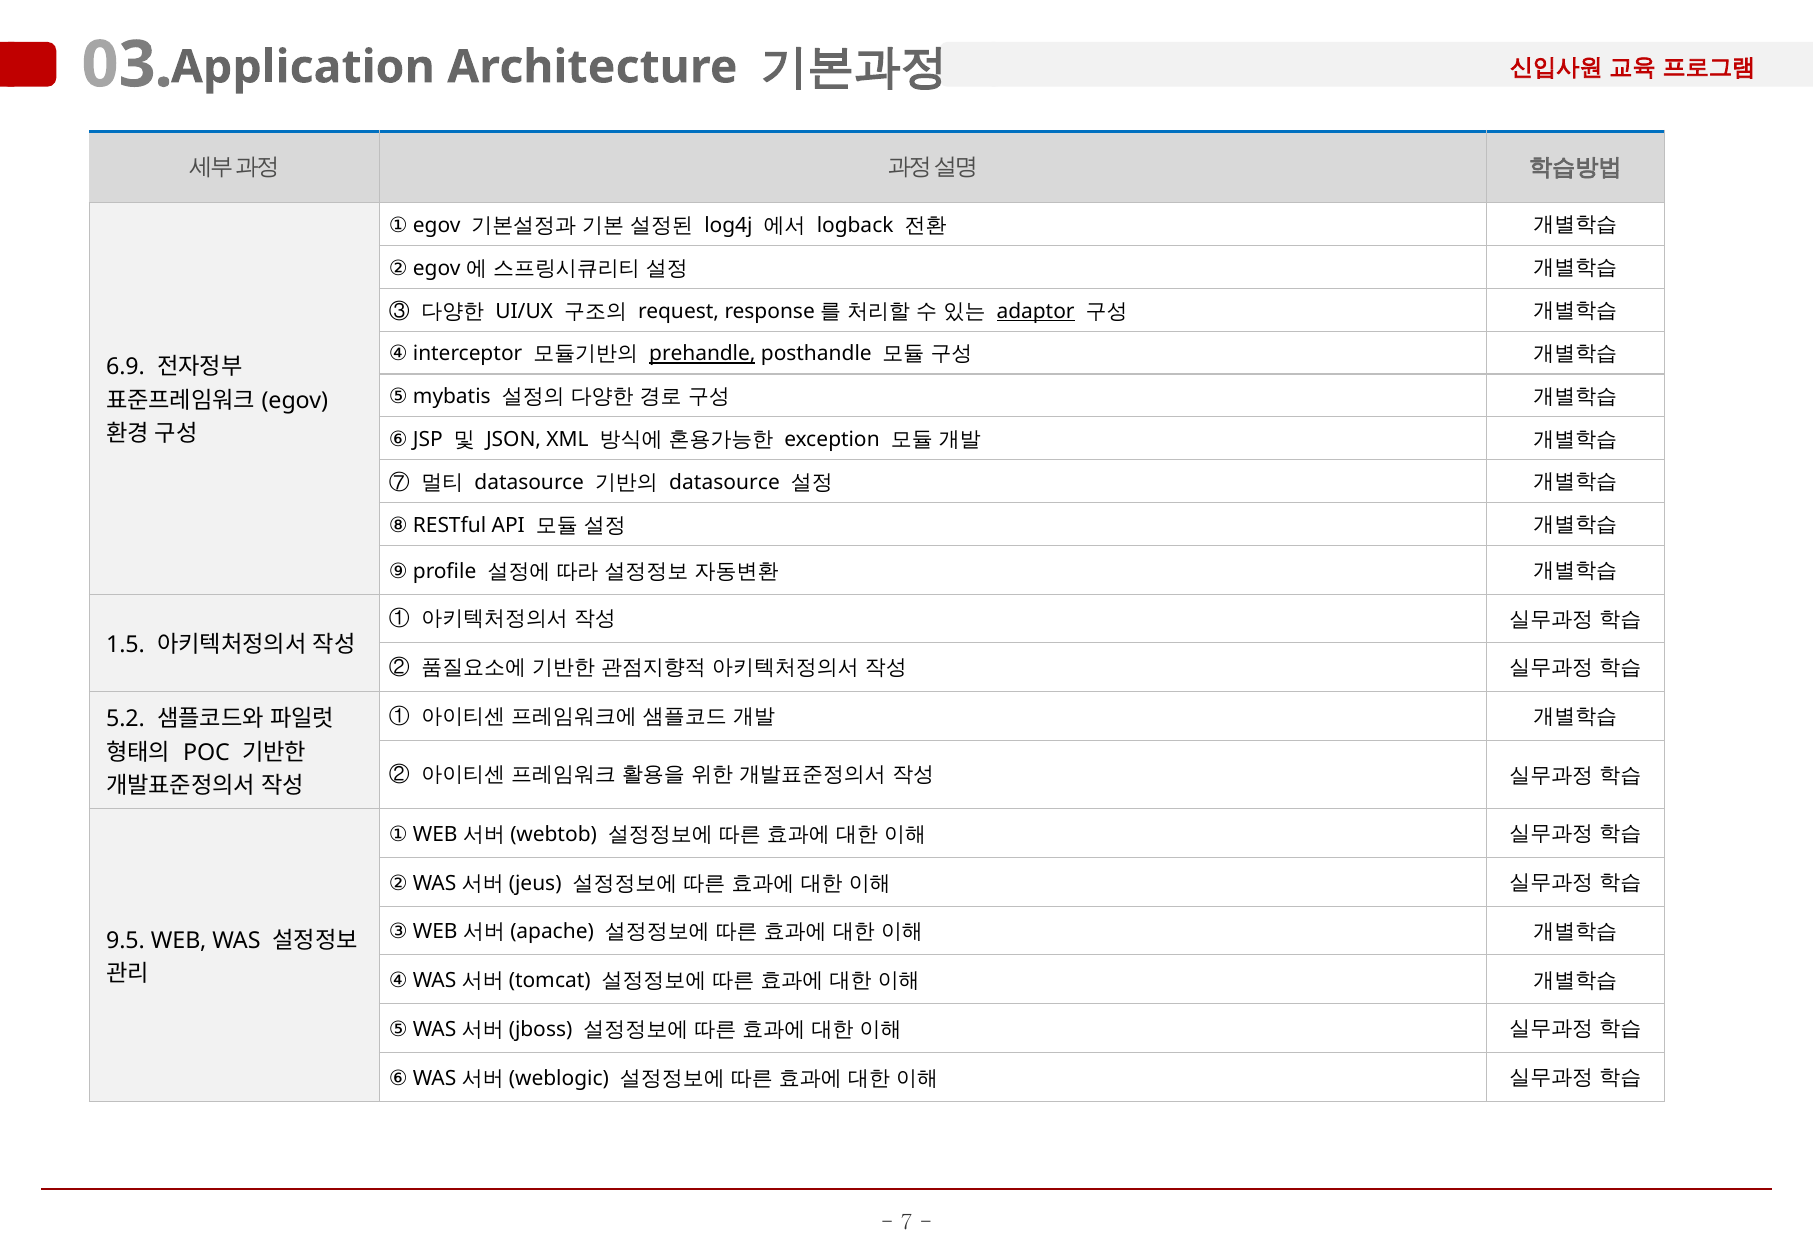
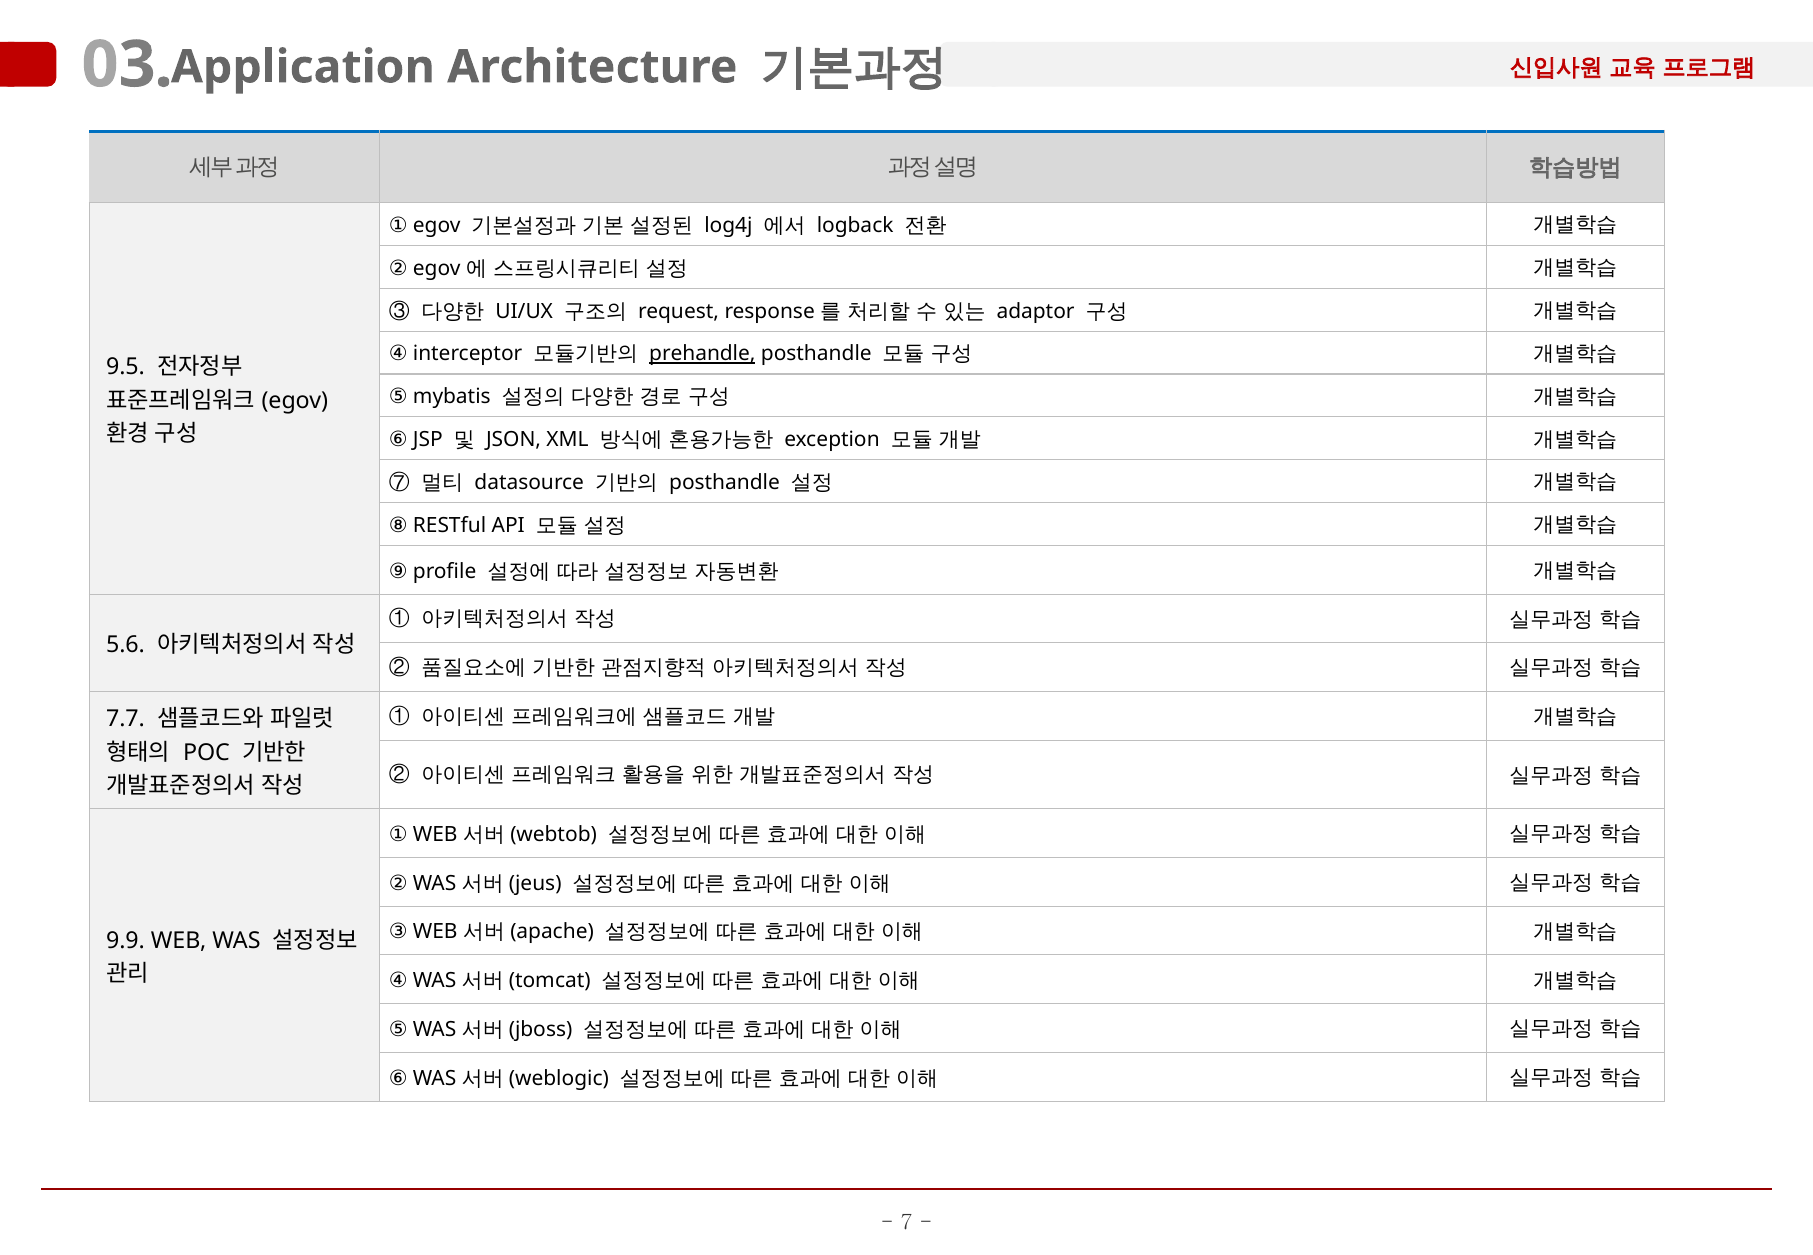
adaptor underline: present -> none (1036, 311)
6.9: 6.9 -> 9.5 (126, 367)
datasource: datasource -> posthandle (725, 483)
1.5: 1.5 -> 5.6 (126, 645)
5.2: 5.2 -> 7.7 (126, 719)
9.5: 9.5 -> 9.9 (126, 940)
